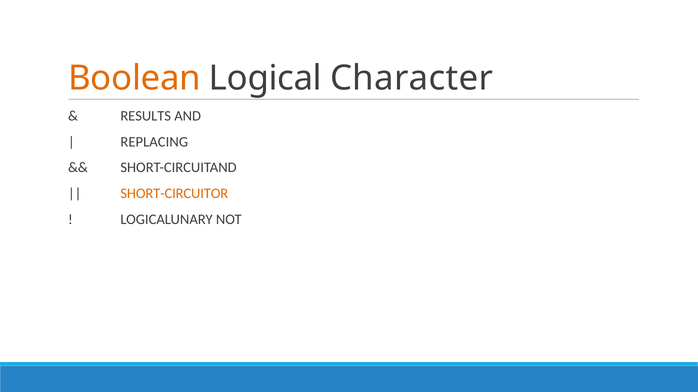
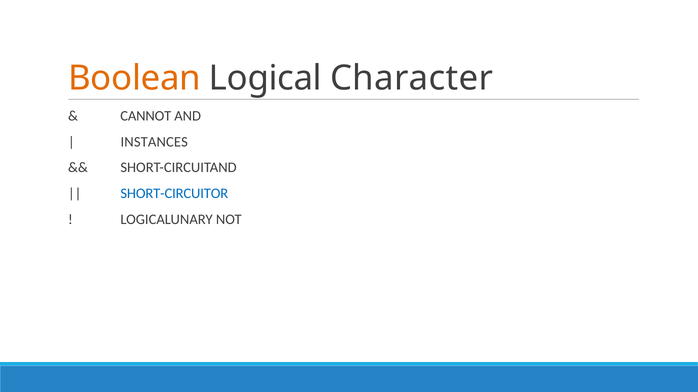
RESULTS: RESULTS -> CANNOT (146, 116)
REPLACING: REPLACING -> INSTANCES (154, 142)
SHORT-CIRCUITOR colour: orange -> blue (174, 194)
